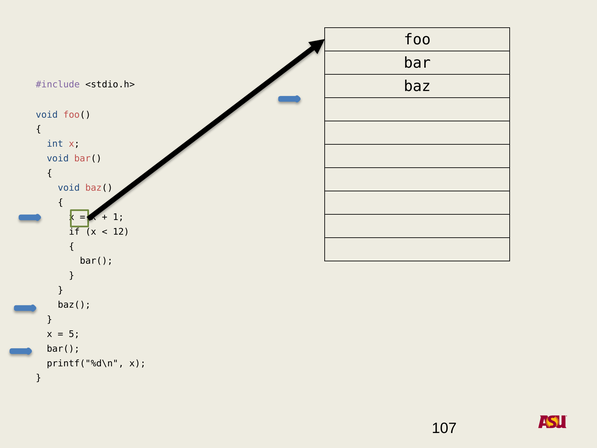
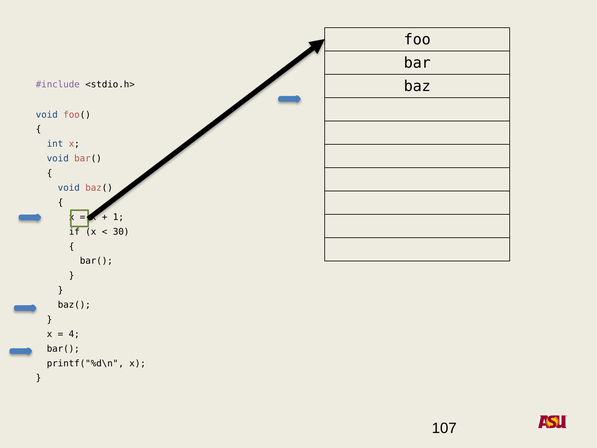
12: 12 -> 30 (121, 232)
5: 5 -> 4 (74, 334)
